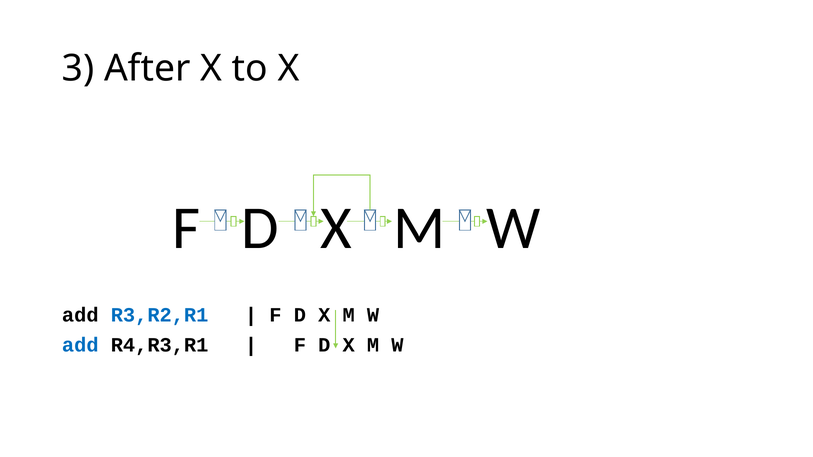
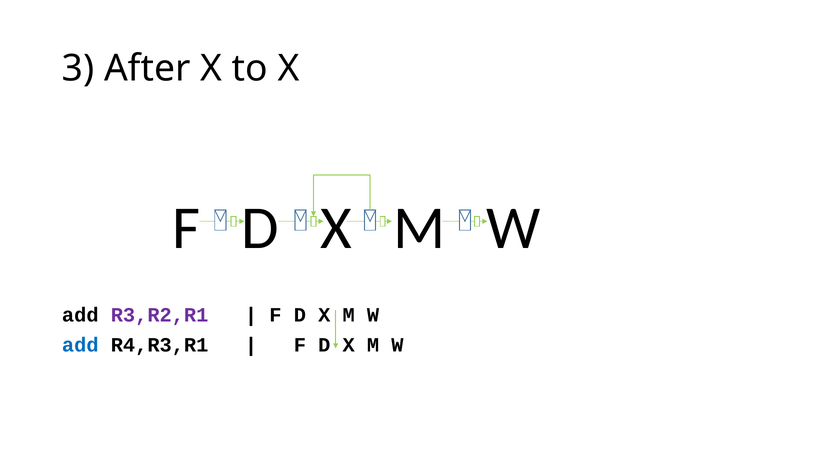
R3,R2,R1 colour: blue -> purple (160, 315)
